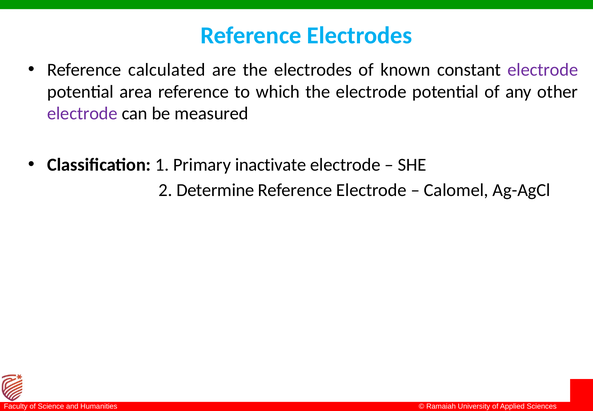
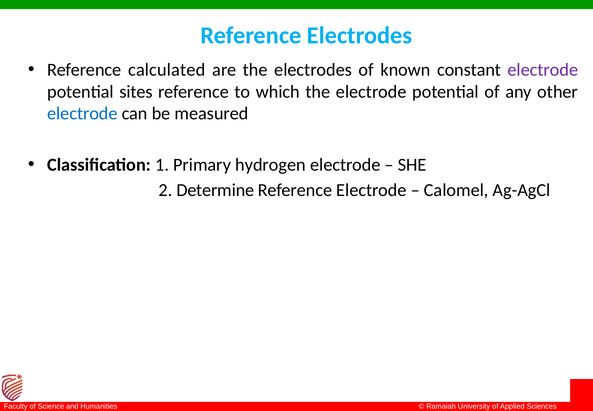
area: area -> sites (136, 92)
electrode colour: purple -> blue (82, 113)
inactivate: inactivate -> hydrogen (271, 165)
